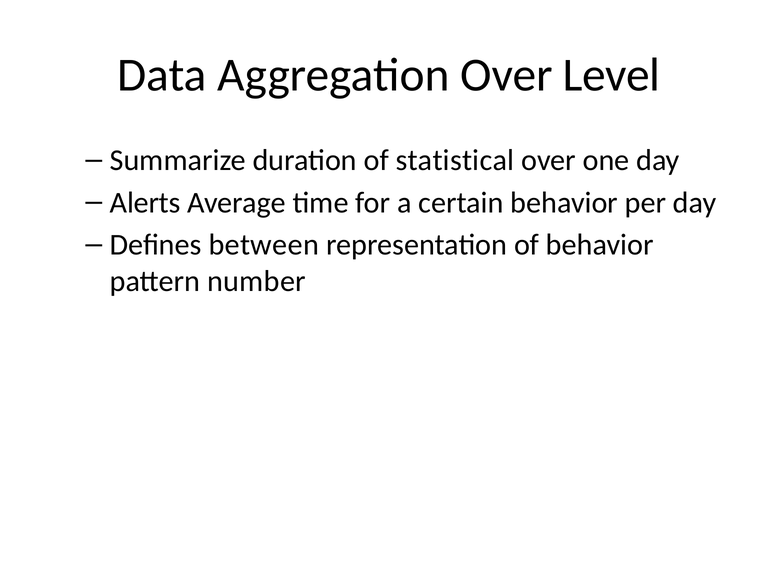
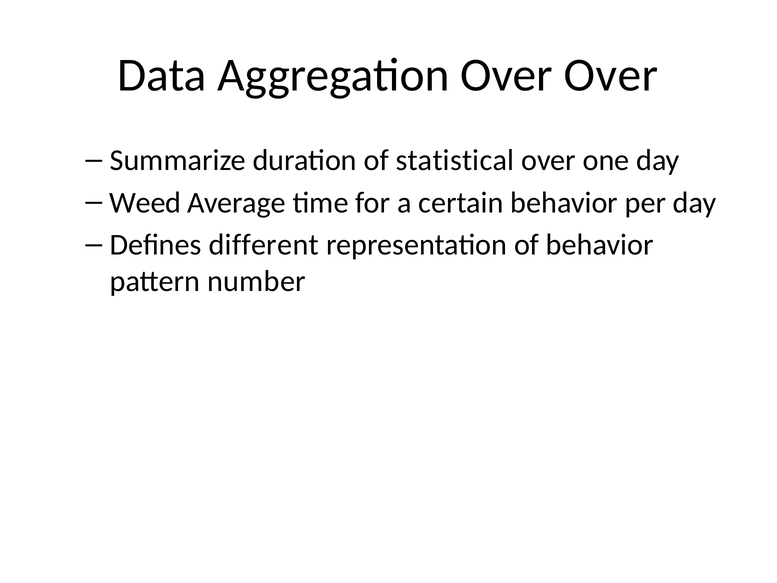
Over Level: Level -> Over (611, 75)
Alerts: Alerts -> Weed (145, 202)
between: between -> different (264, 245)
